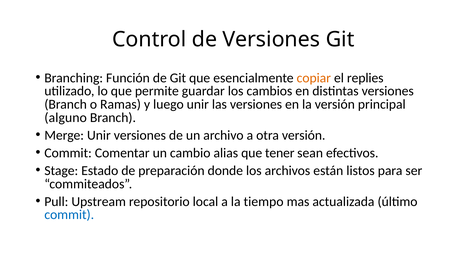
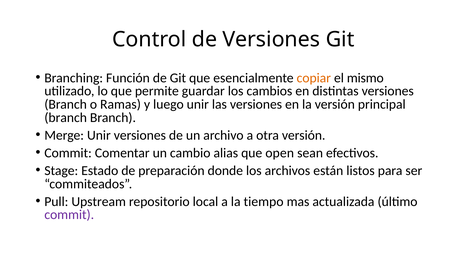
replies: replies -> mismo (365, 78)
alguno: alguno -> branch (66, 118)
tener: tener -> open (280, 153)
commit colour: blue -> purple (69, 215)
